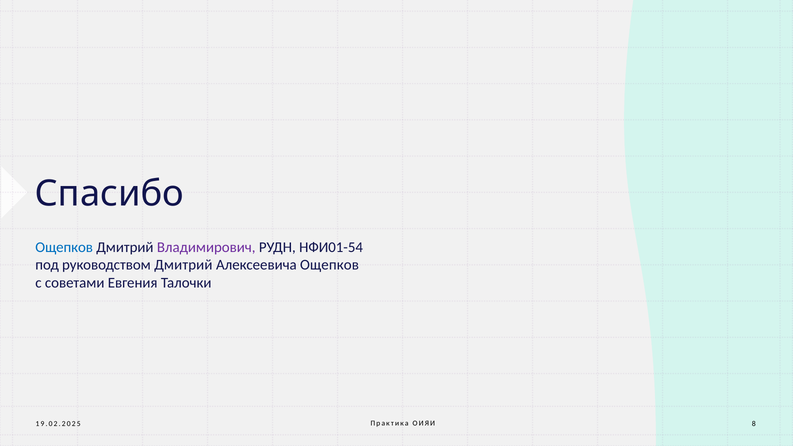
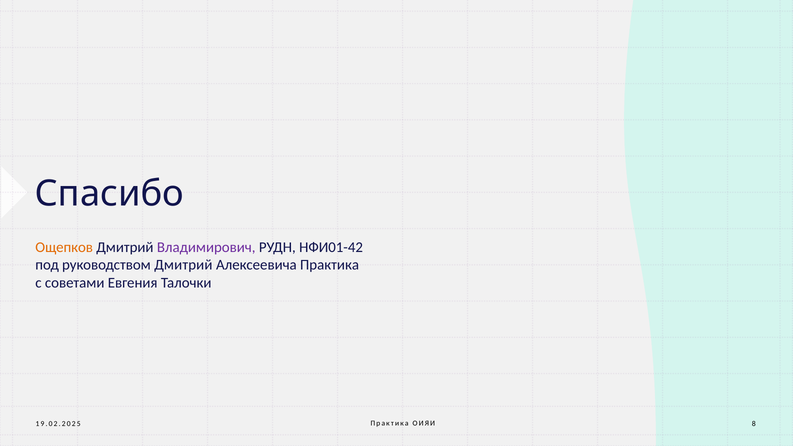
Ощепков colour: blue -> orange (64, 247)
НФИ01-54: НФИ01-54 -> НФИ01-42 (331, 247)
Алексеевича Ощепков: Ощепков -> Практика (330, 265)
